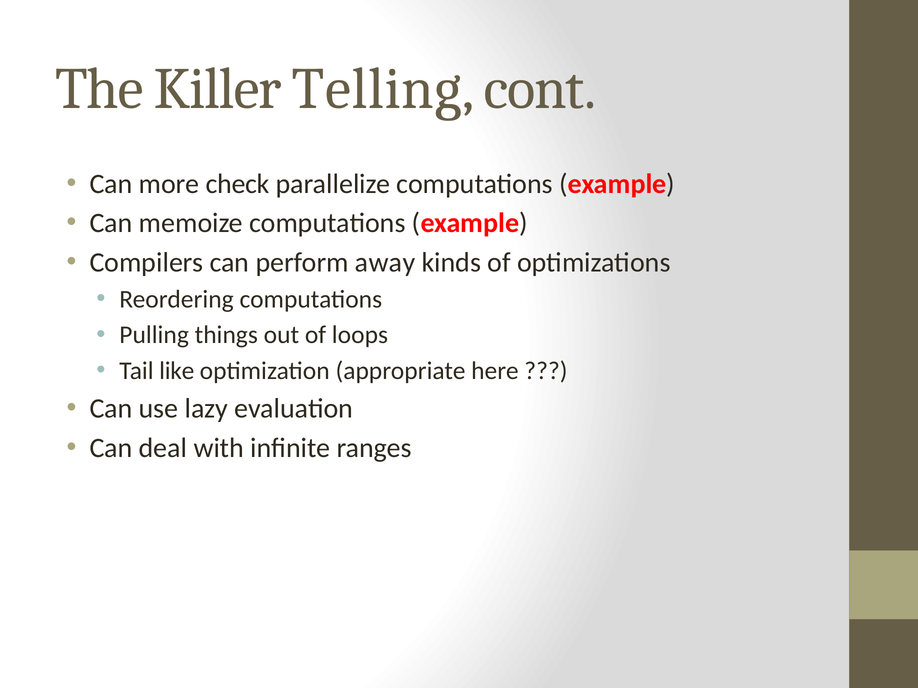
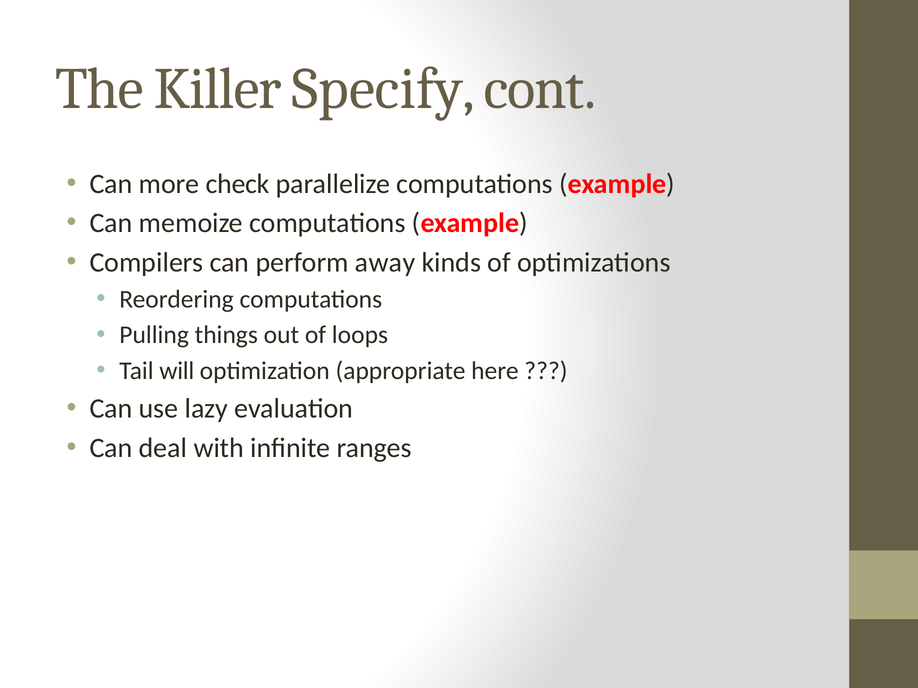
Telling: Telling -> Specify (383, 89)
like: like -> will (177, 371)
